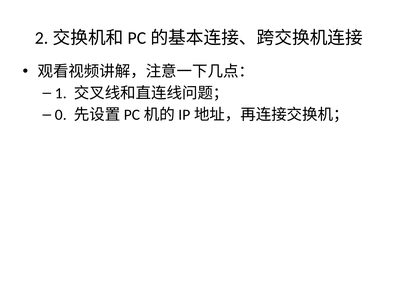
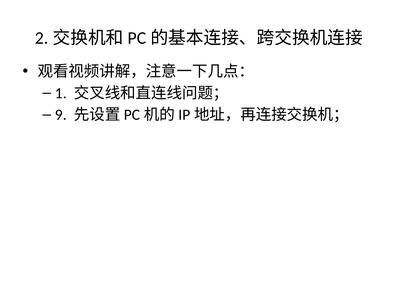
0: 0 -> 9 (61, 115)
